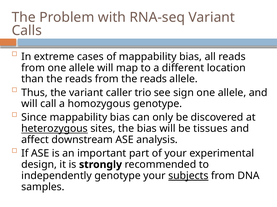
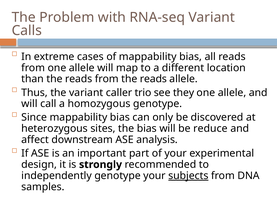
sign: sign -> they (184, 93)
heterozygous underline: present -> none (55, 129)
tissues: tissues -> reduce (210, 129)
